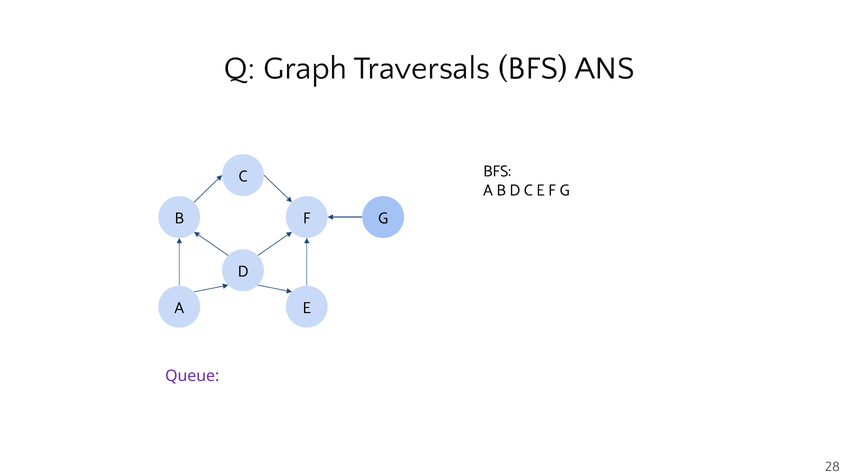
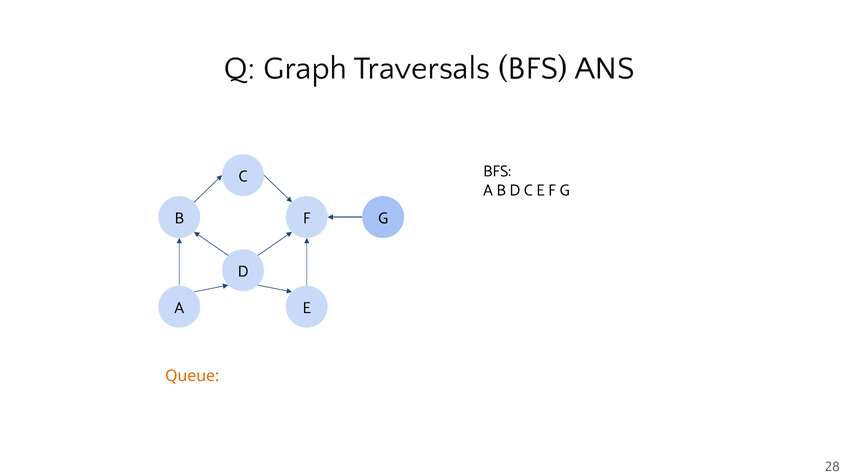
Queue colour: purple -> orange (192, 376)
